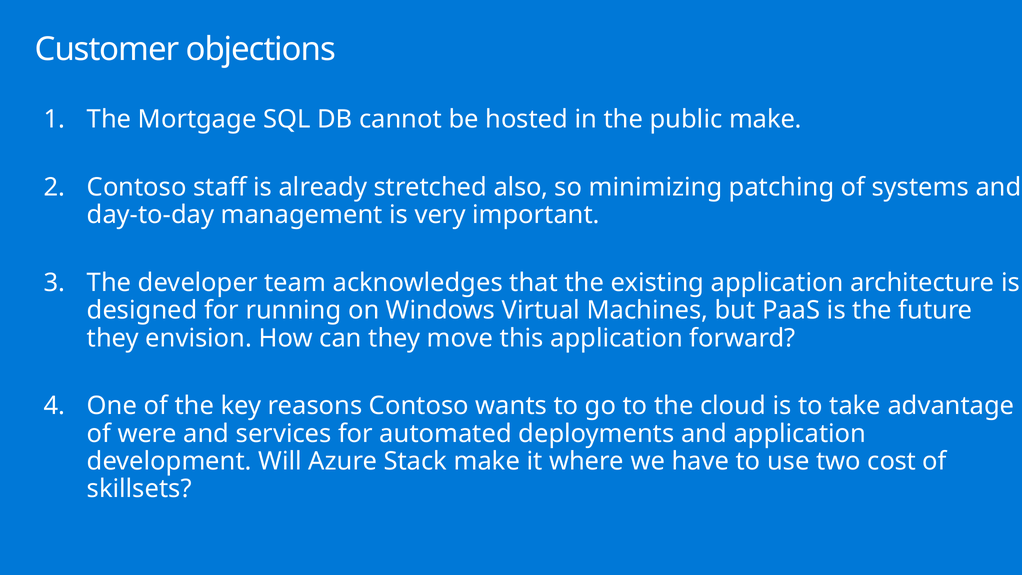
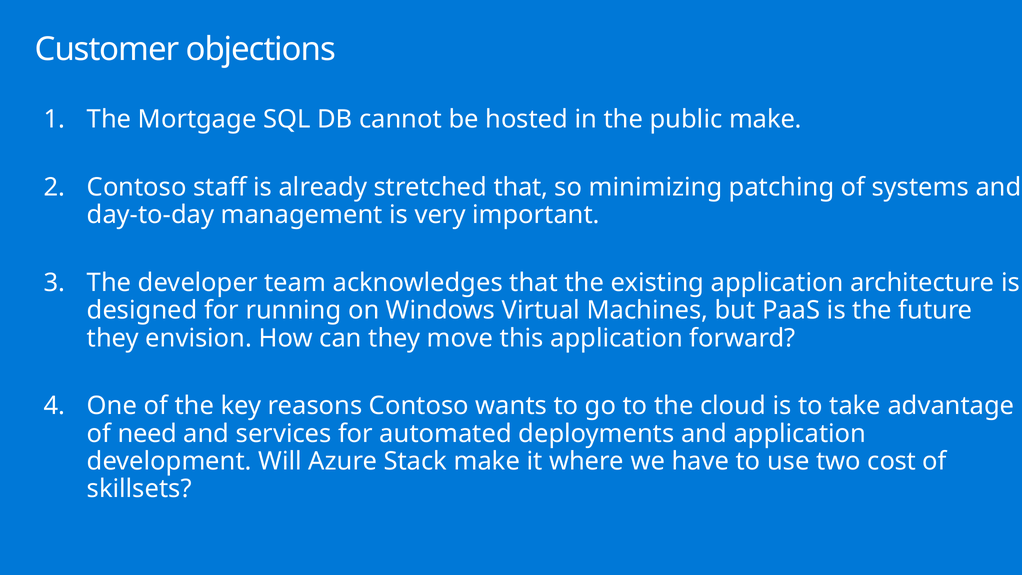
stretched also: also -> that (521, 187)
were: were -> need (147, 434)
